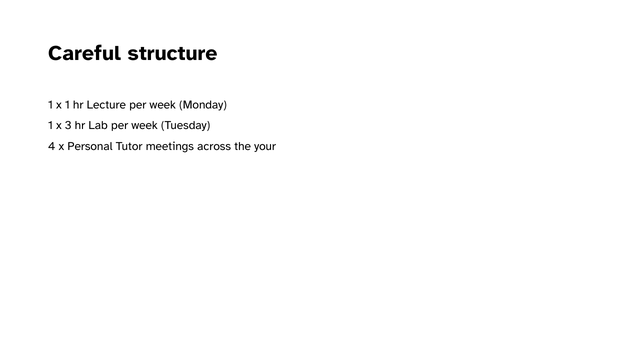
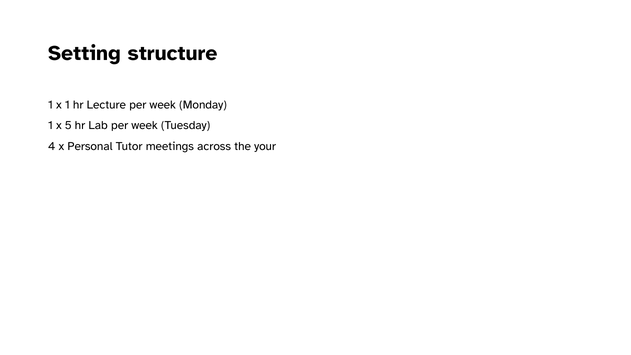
Careful: Careful -> Setting (84, 53)
3: 3 -> 5 (68, 126)
